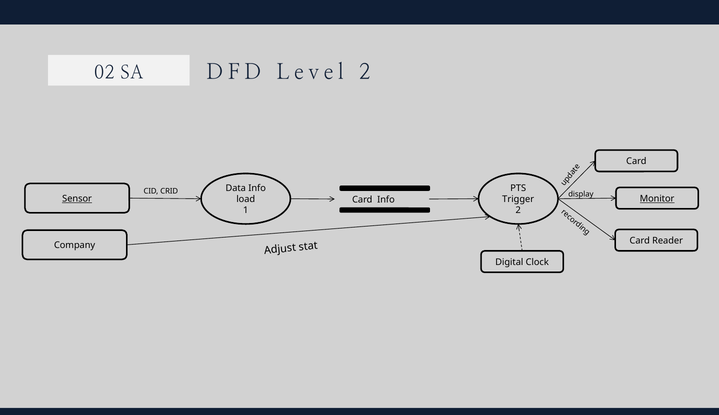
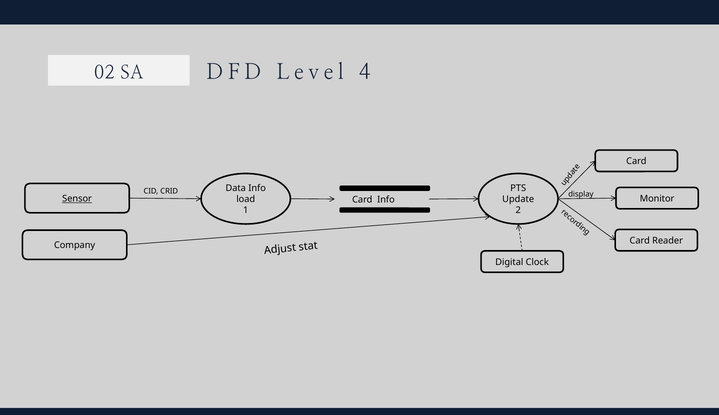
Level 2: 2 -> 4 (365, 72)
Monitor underline: present -> none (657, 199)
Trigger: Trigger -> Update (518, 199)
